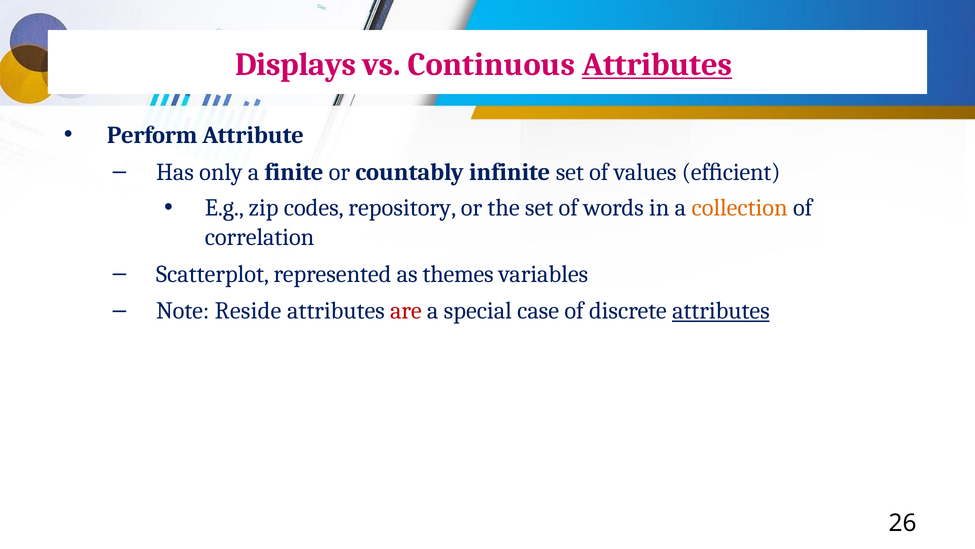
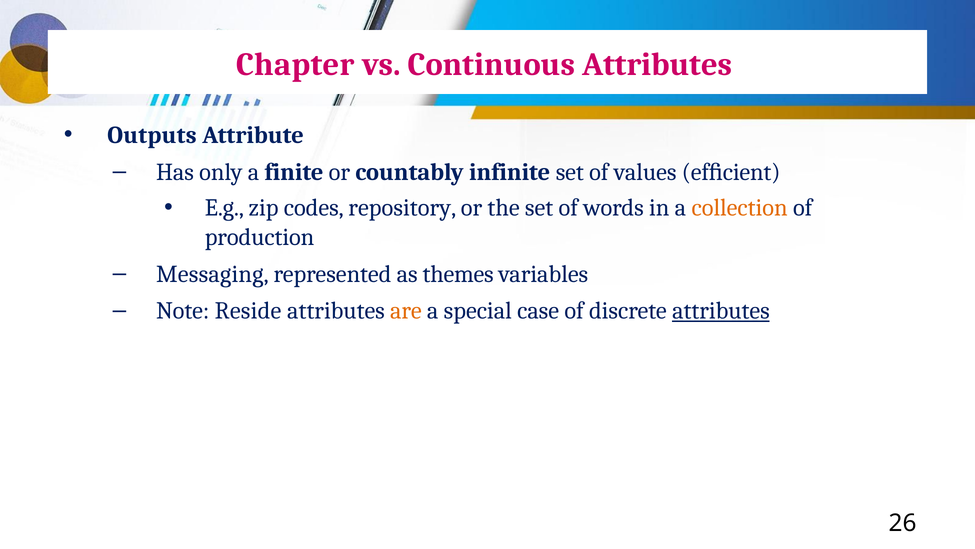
Displays: Displays -> Chapter (295, 64)
Attributes underline: present -> none (657, 64)
Perform: Perform -> Outputs (152, 135)
correlation: correlation -> production (260, 237)
Scatterplot: Scatterplot -> Messaging (212, 274)
are colour: red -> orange (406, 311)
